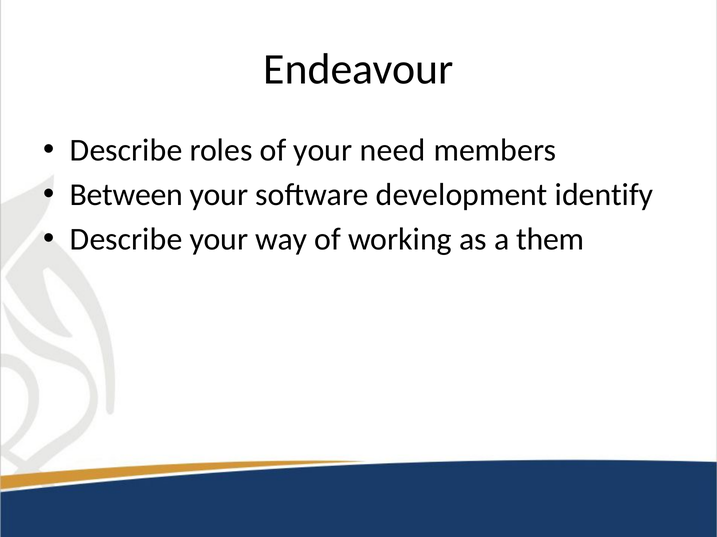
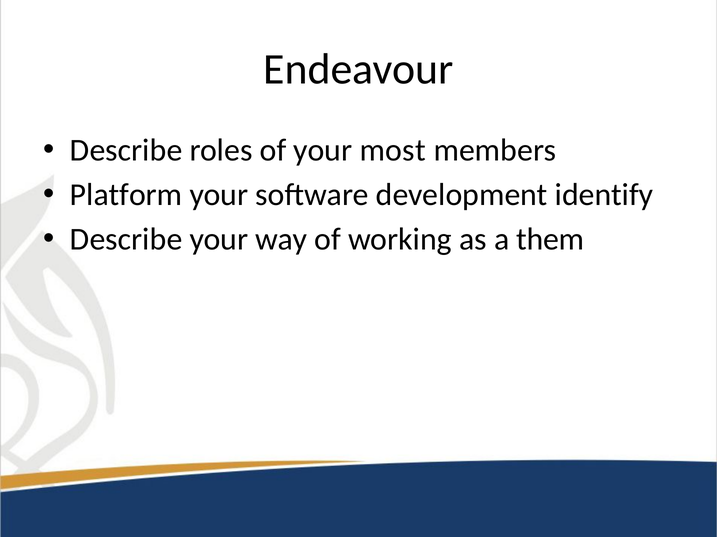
need: need -> most (393, 150)
Between: Between -> Platform (126, 195)
